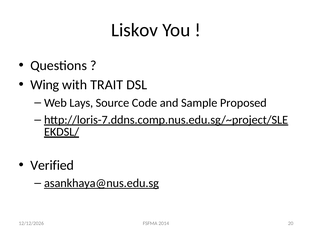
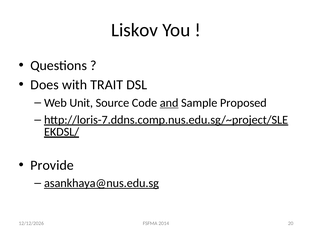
Wing: Wing -> Does (45, 85)
Lays: Lays -> Unit (81, 103)
and underline: none -> present (169, 103)
Verified: Verified -> Provide (52, 165)
